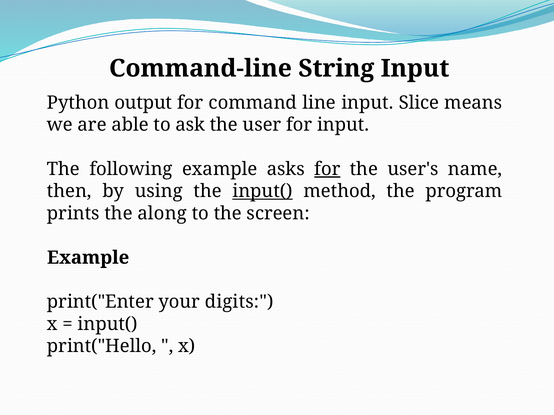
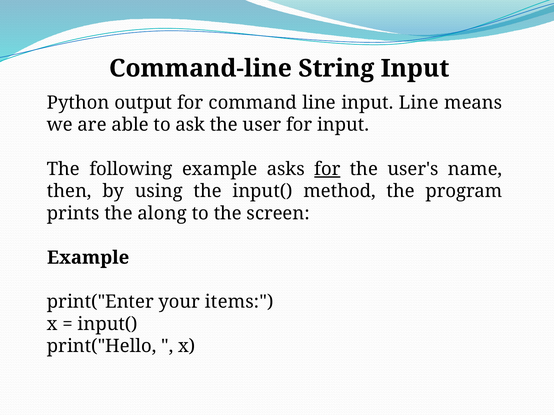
input Slice: Slice -> Line (419, 103)
input( underline: present -> none (263, 191)
digits: digits -> items (239, 302)
